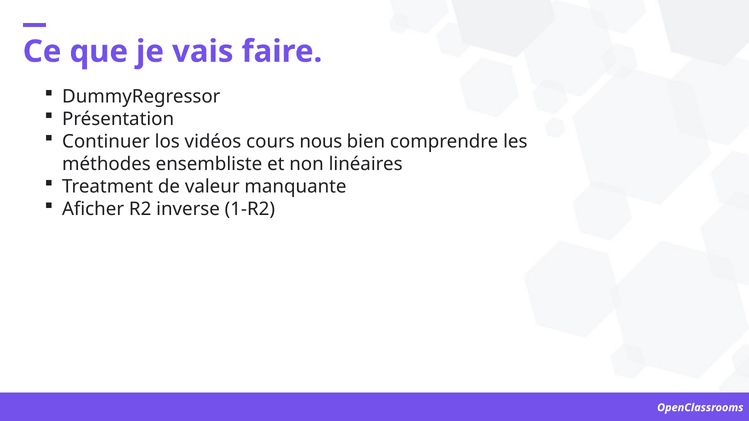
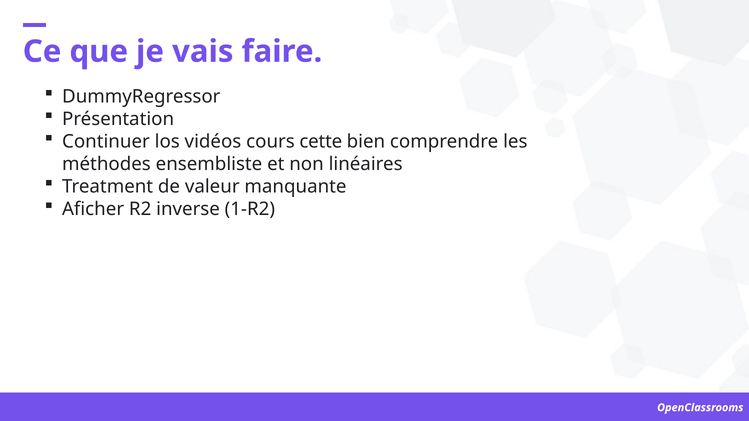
nous: nous -> cette (321, 142)
